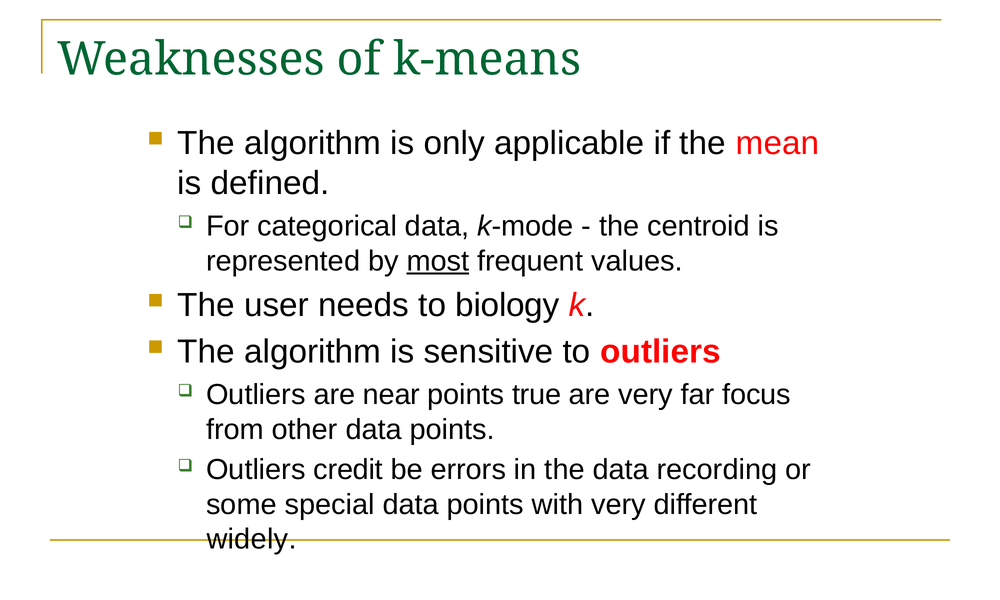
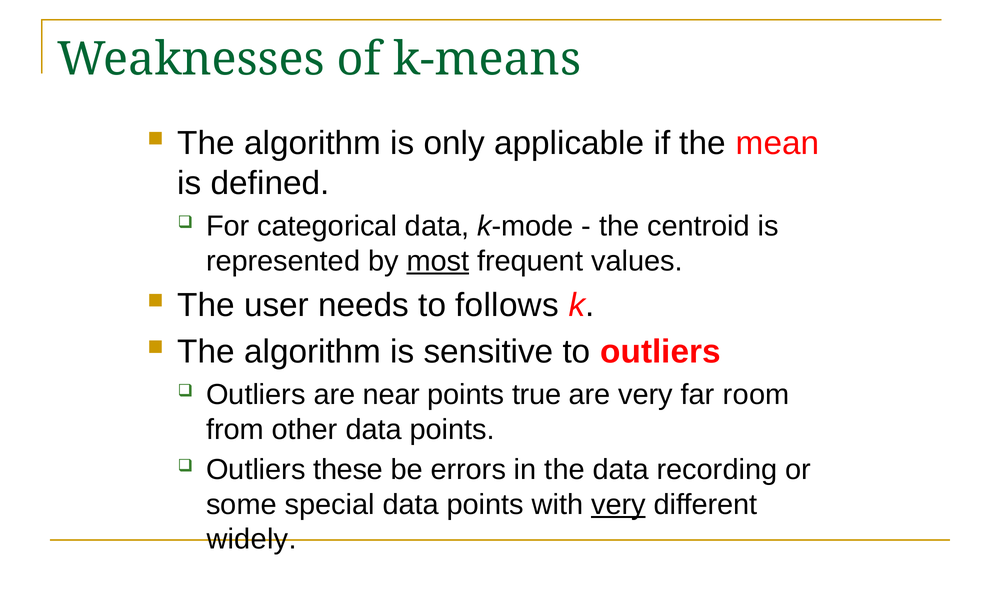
biology: biology -> follows (507, 305)
focus: focus -> room (756, 395)
credit: credit -> these (348, 470)
very underline: none -> present (618, 505)
